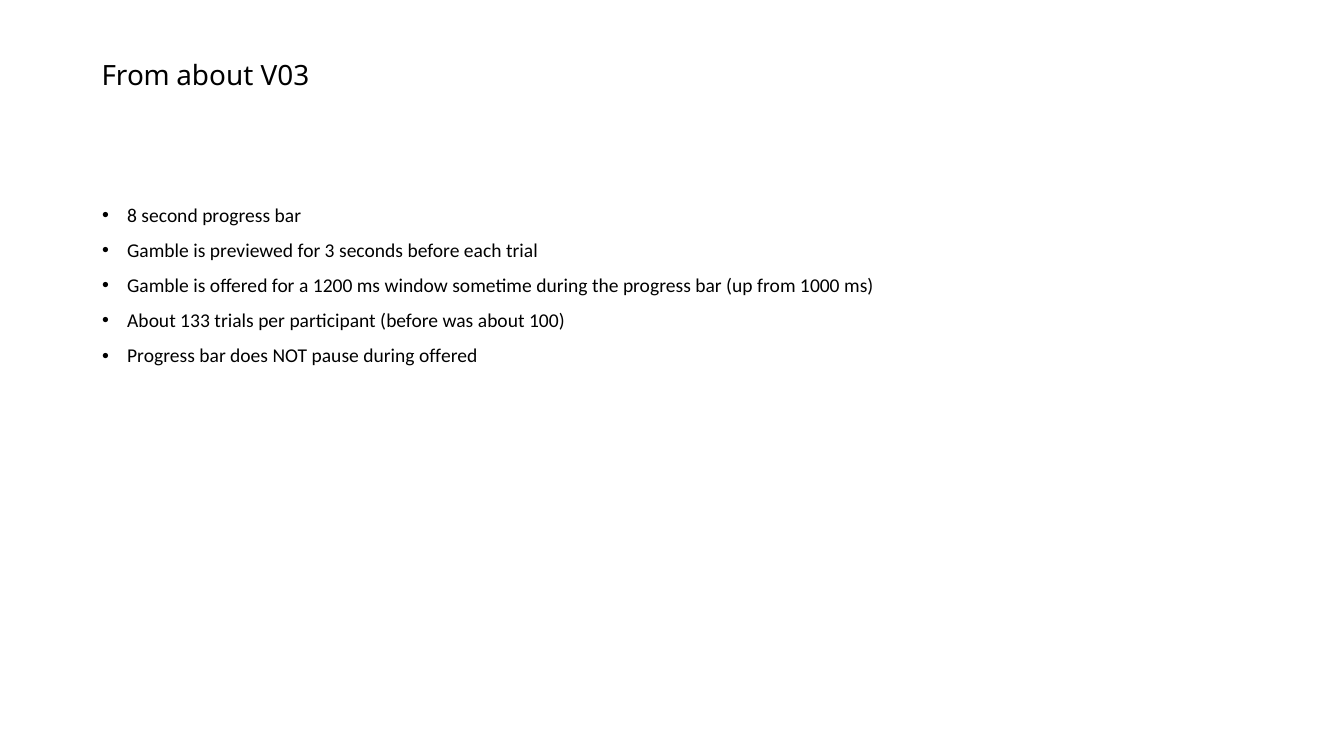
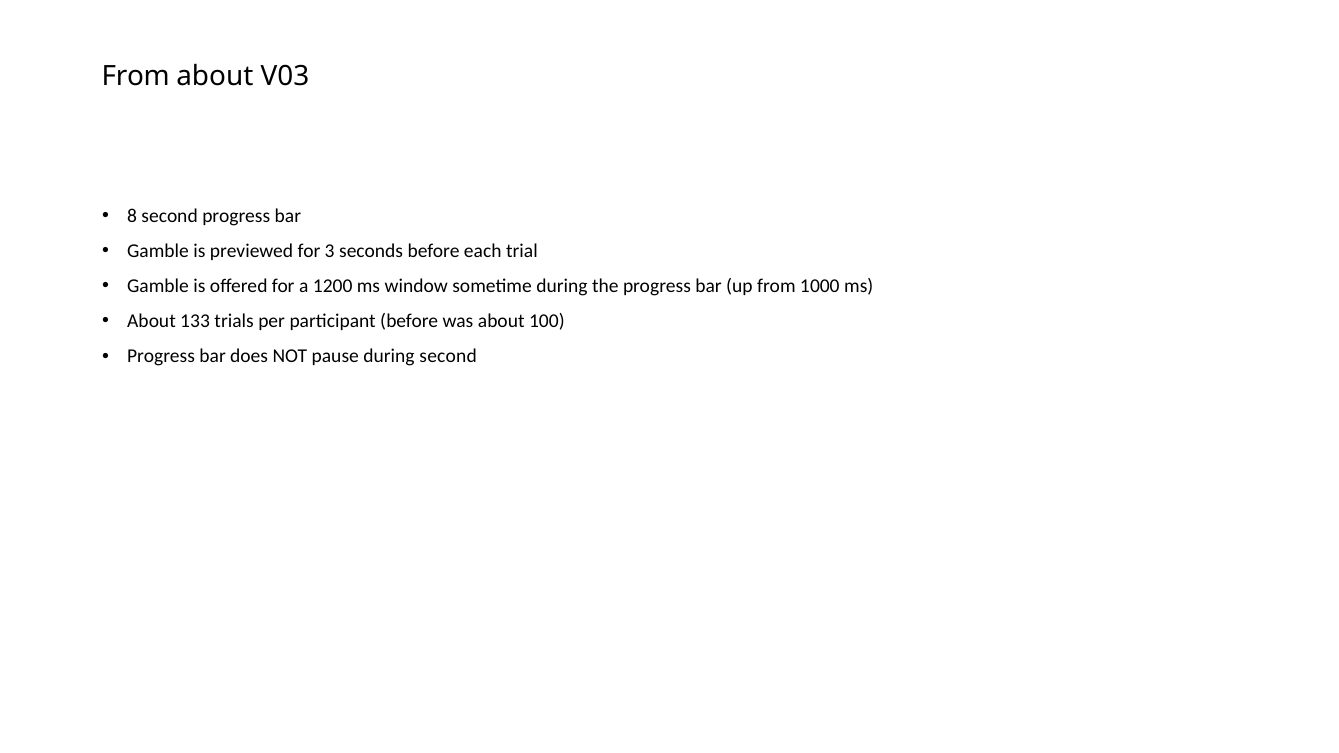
during offered: offered -> second (448, 356)
